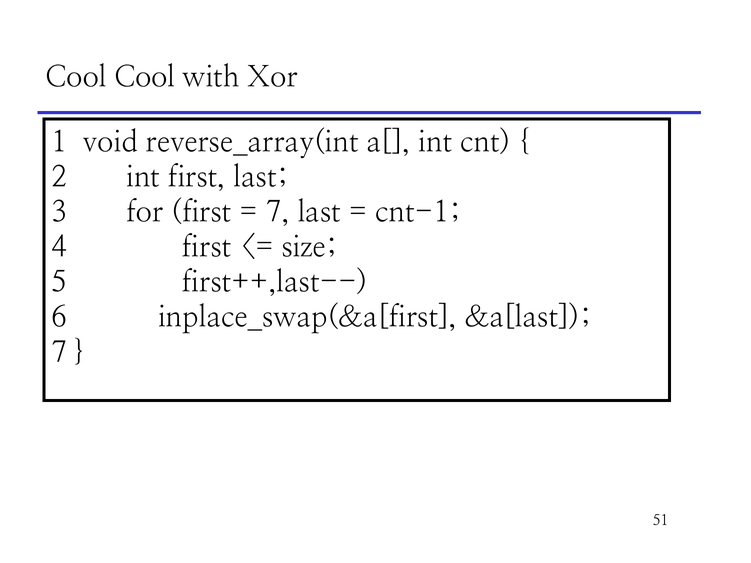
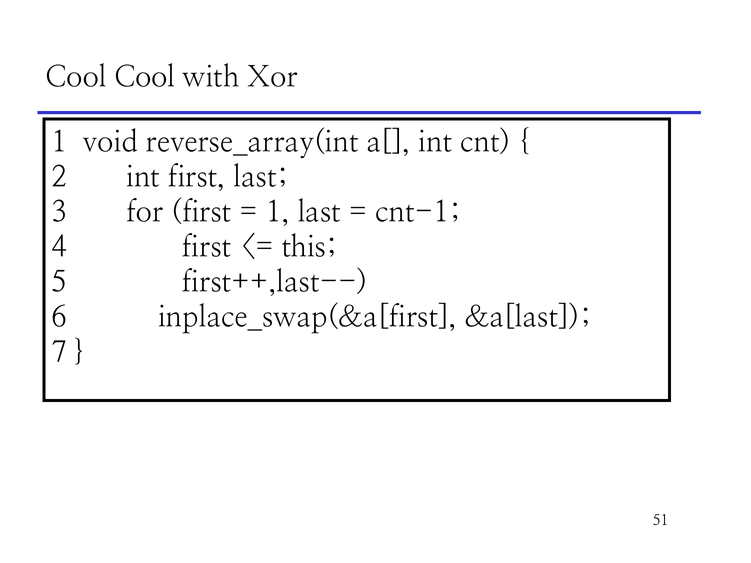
7: 7 -> 1 (278, 212)
size: size -> this (310, 247)
